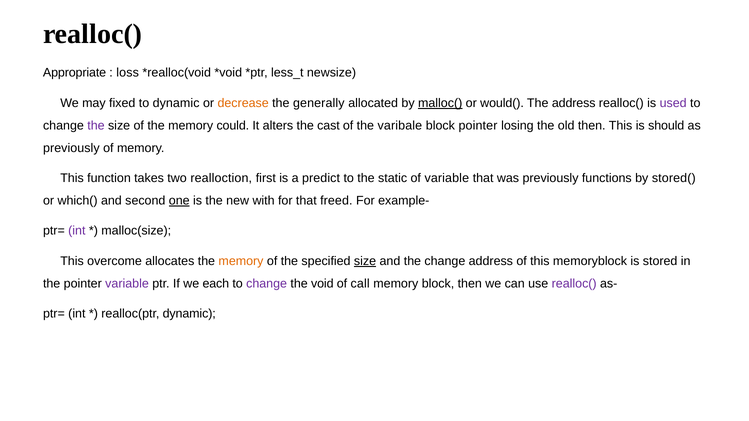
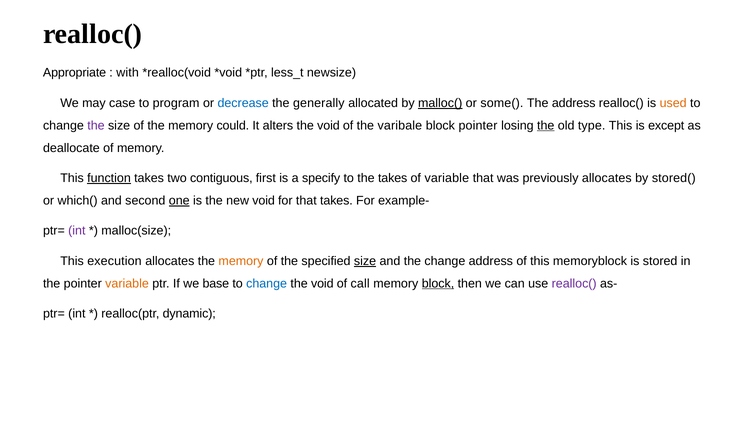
loss: loss -> with (128, 73)
fixed: fixed -> case (122, 103)
to dynamic: dynamic -> program (176, 103)
decrease colour: orange -> blue (243, 103)
would(: would( -> some( (502, 103)
used colour: purple -> orange (673, 103)
alters the cast: cast -> void (328, 126)
the underline: none -> present (546, 126)
old then: then -> type (592, 126)
should: should -> except (666, 126)
previously: previously -> deallocate (71, 148)
function underline: none -> present (109, 178)
realloction: realloction -> contiguous (221, 178)
predict: predict -> specify (321, 178)
the static: static -> takes (393, 178)
previously functions: functions -> allocates (607, 178)
new with: with -> void (264, 201)
that freed: freed -> takes (336, 201)
overcome: overcome -> execution (114, 261)
variable colour: purple -> orange (127, 284)
each: each -> base (216, 284)
change colour: purple -> blue (267, 284)
block underline: none -> present (438, 284)
